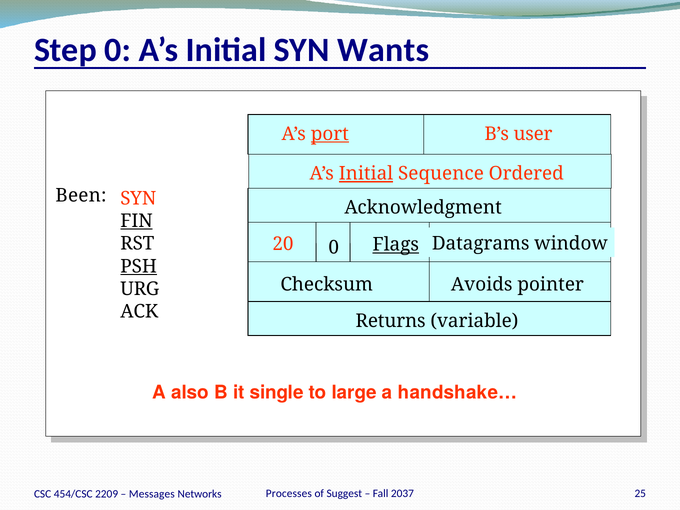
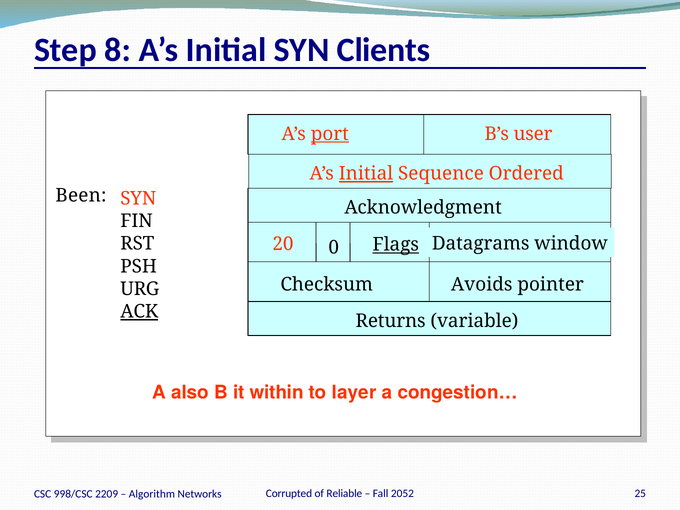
Step 0: 0 -> 8 (118, 50)
Wants: Wants -> Clients (383, 50)
FIN underline: present -> none (137, 221)
PSH underline: present -> none (139, 266)
ACK underline: none -> present (139, 312)
single: single -> within (277, 392)
large: large -> layer (354, 392)
handshake…: handshake… -> congestion… (458, 392)
Processes: Processes -> Corrupted (289, 494)
Suggest: Suggest -> Reliable (344, 494)
2037: 2037 -> 2052 (402, 494)
454/CSC: 454/CSC -> 998/CSC (73, 494)
Messages: Messages -> Algorithm (152, 494)
